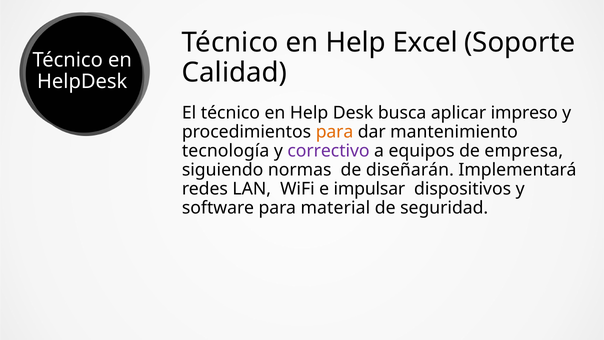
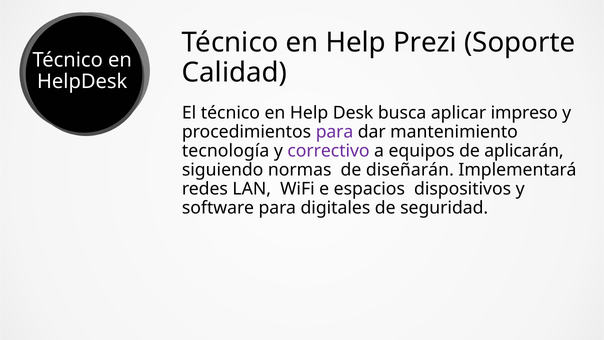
Excel: Excel -> Prezi (425, 43)
para colour: orange -> purple (335, 132)
empresa: empresa -> aplicarán (524, 151)
impulsar: impulsar -> espacios (369, 189)
material: material -> digitales (335, 208)
